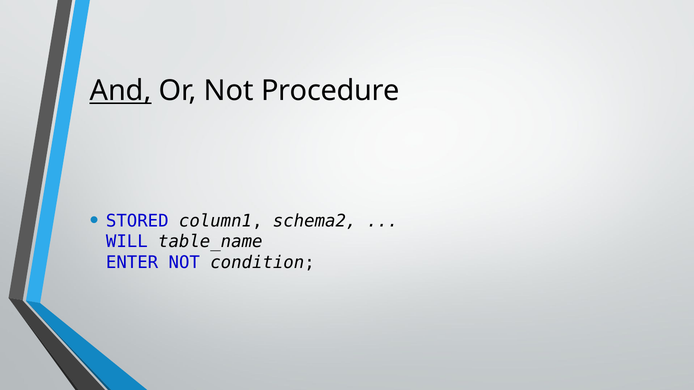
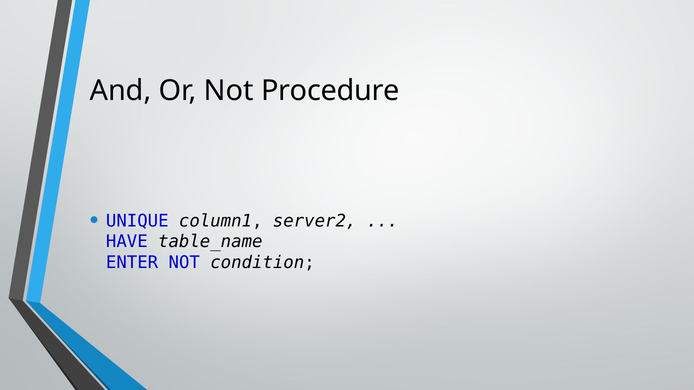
And underline: present -> none (121, 91)
STORED: STORED -> UNIQUE (137, 221)
schema2: schema2 -> server2 (315, 221)
WILL: WILL -> HAVE (127, 242)
